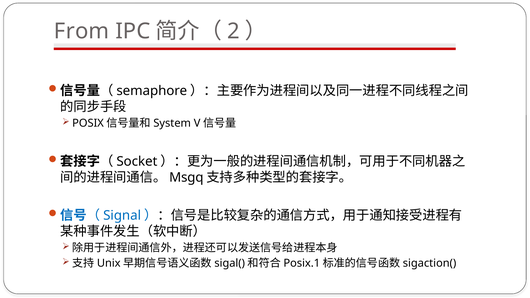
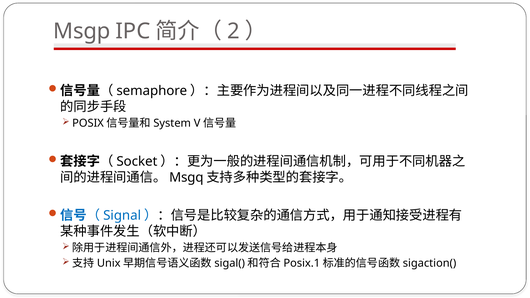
From: From -> Msgp (82, 31)
